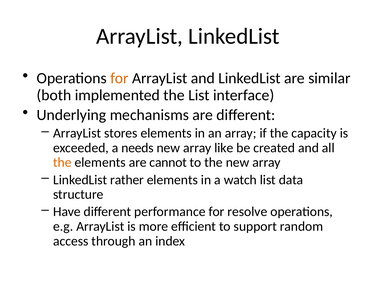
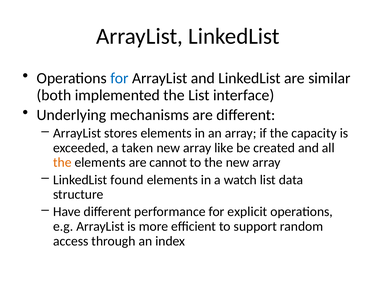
for colour: orange -> blue (119, 78)
needs: needs -> taken (137, 148)
rather: rather -> found (127, 180)
resolve: resolve -> explicit (247, 212)
